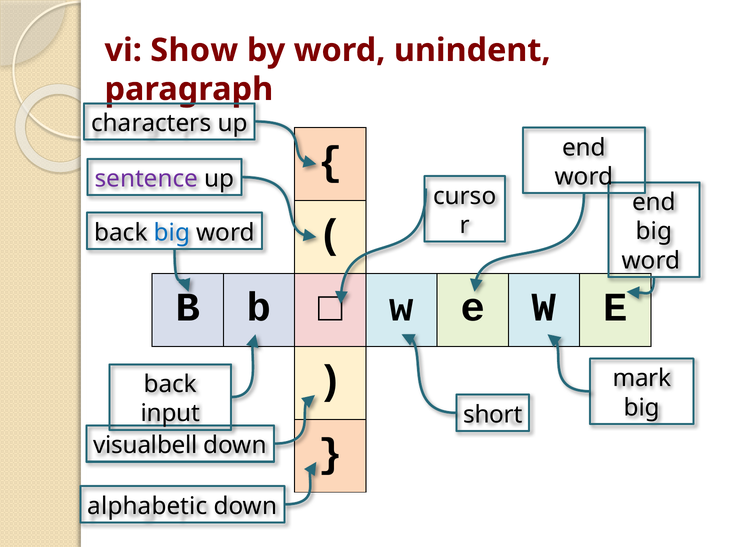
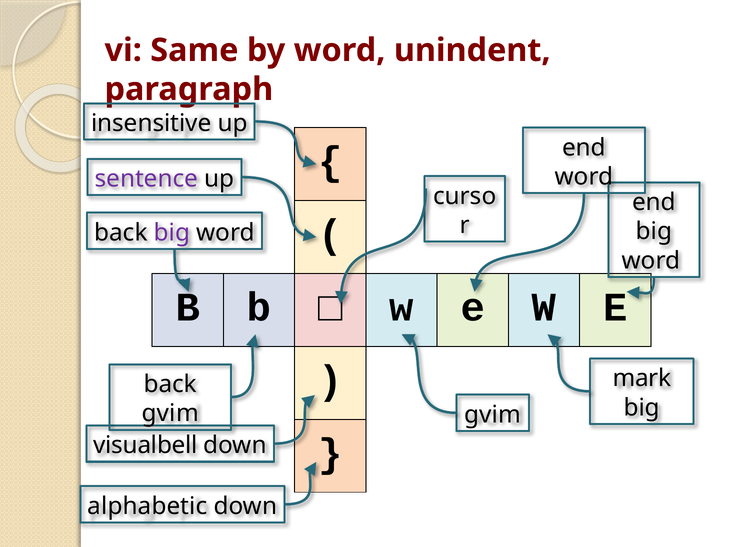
Show: Show -> Same (194, 50)
characters: characters -> insensitive (151, 123)
big colour: blue -> purple (172, 233)
input: input -> gvim (170, 414)
short: short -> gvim (493, 415)
